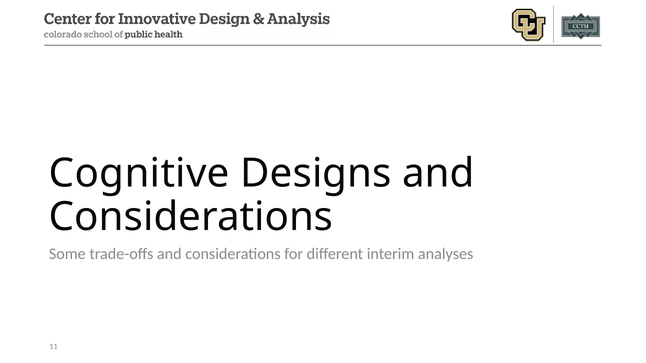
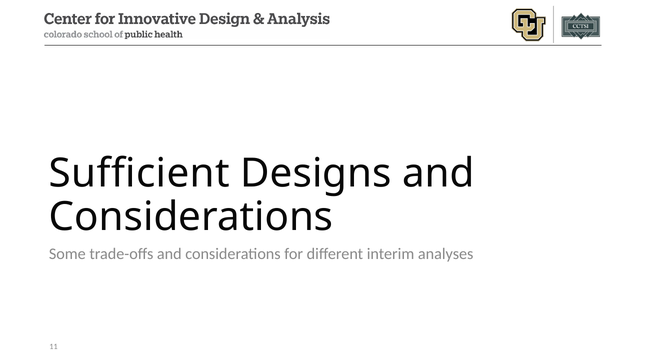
Cognitive: Cognitive -> Sufficient (139, 174)
